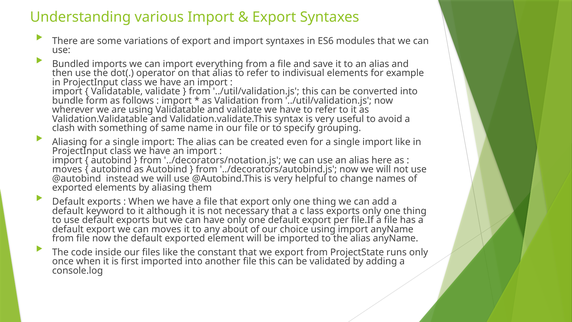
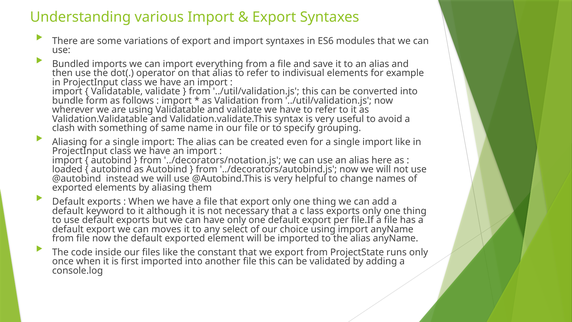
moves: moves -> loaded (67, 169)
about: about -> select (235, 229)
